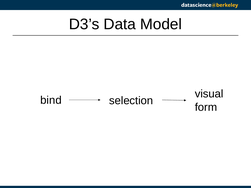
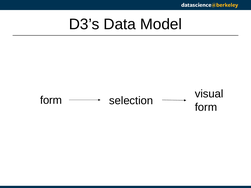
bind: bind -> form (51, 100)
